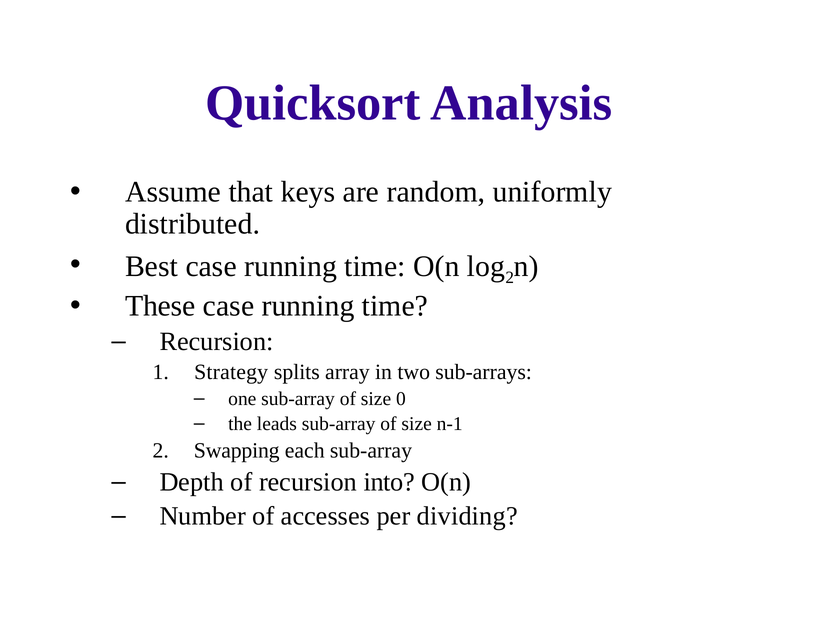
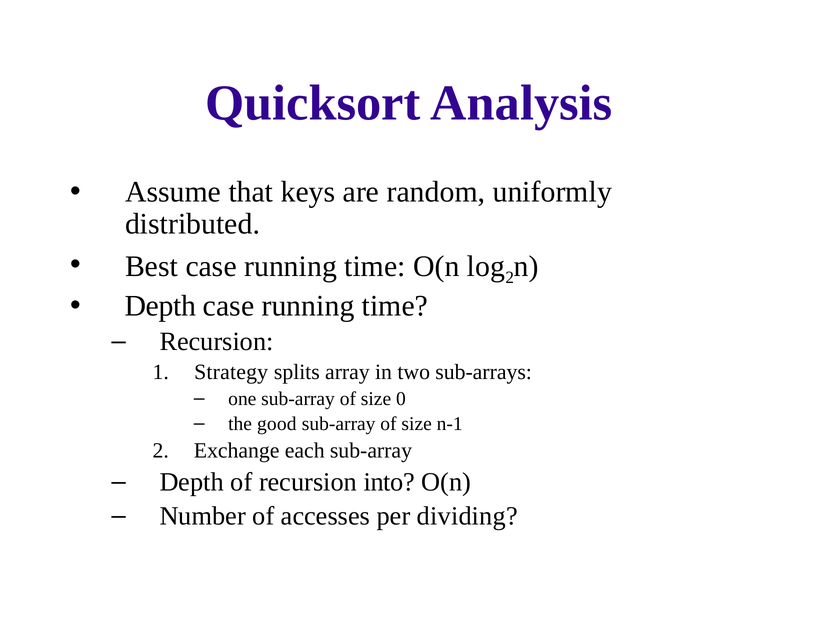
These: These -> Depth (160, 306)
leads: leads -> good (277, 424)
Swapping: Swapping -> Exchange (237, 450)
